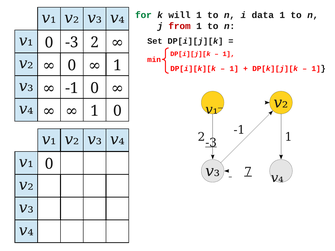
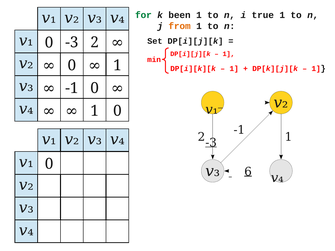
will: will -> been (180, 15)
data: data -> true (263, 15)
from colour: red -> orange (180, 26)
7: 7 -> 6 (248, 172)
